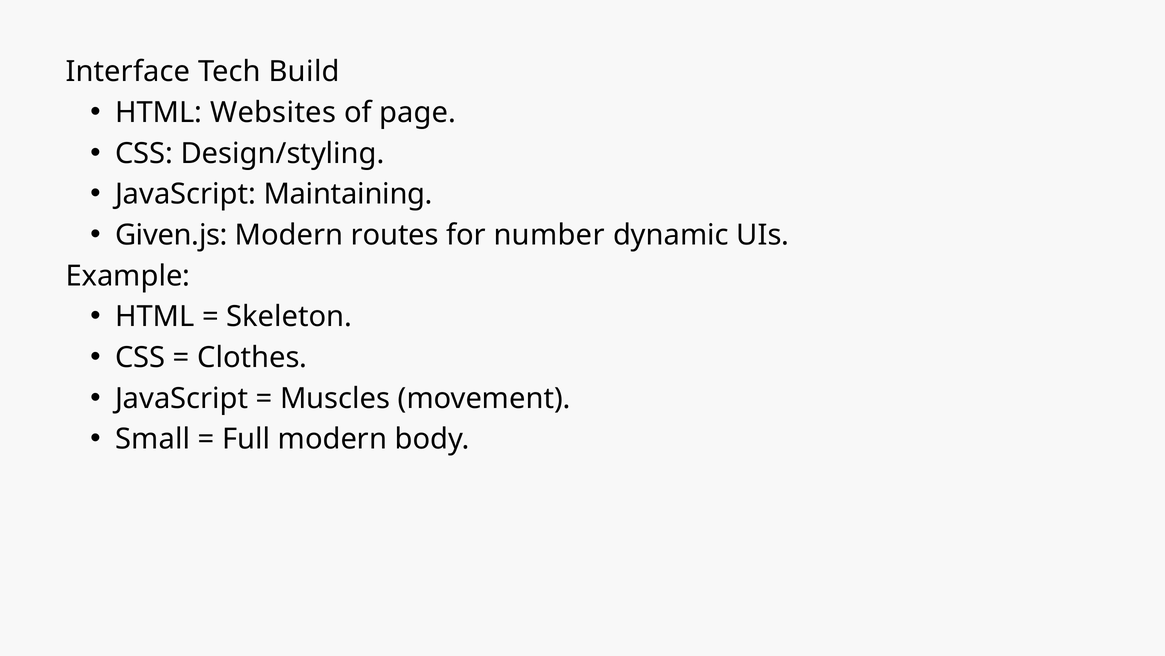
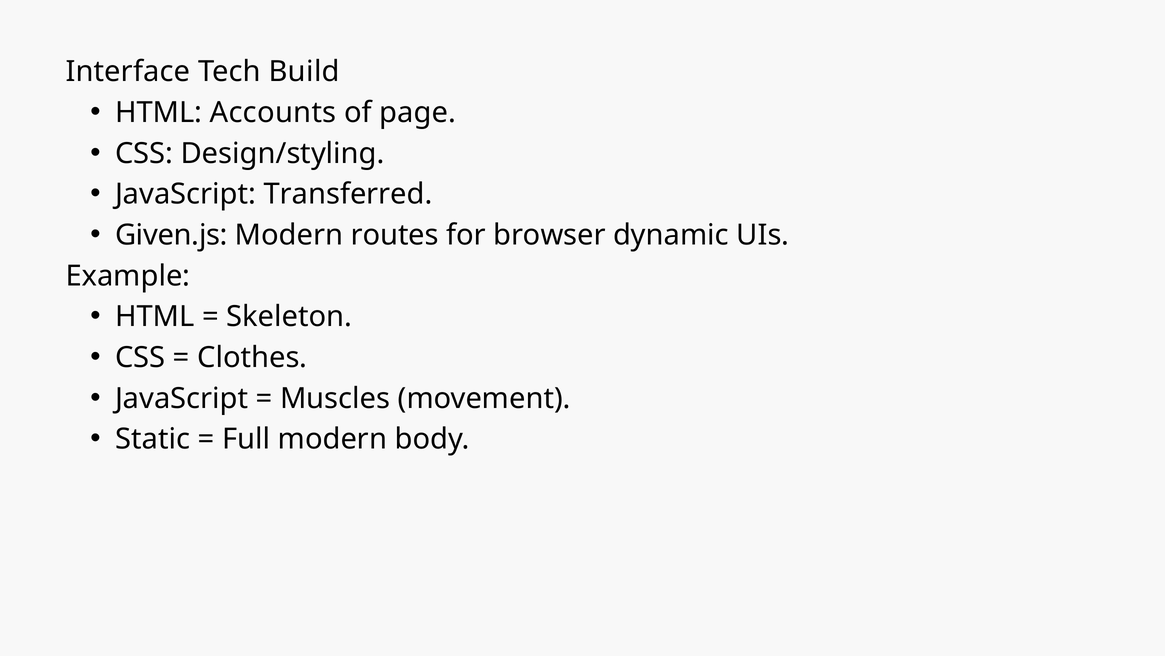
Websites: Websites -> Accounts (273, 113)
Maintaining: Maintaining -> Transferred (348, 194)
number: number -> browser (549, 235)
Small: Small -> Static (153, 439)
